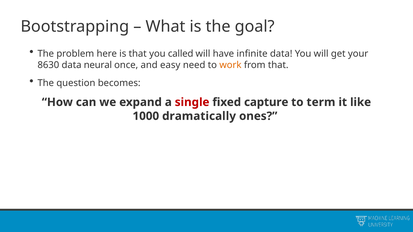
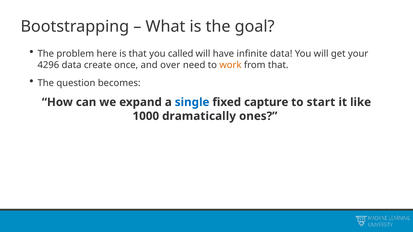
8630: 8630 -> 4296 (48, 65)
neural: neural -> create (98, 65)
easy: easy -> over (170, 65)
single colour: red -> blue (192, 102)
term: term -> start (321, 102)
